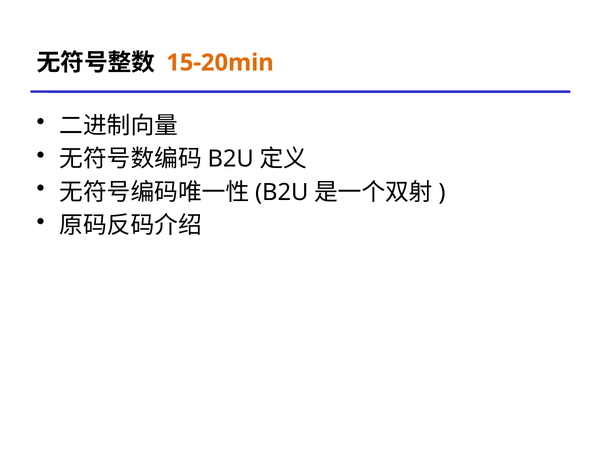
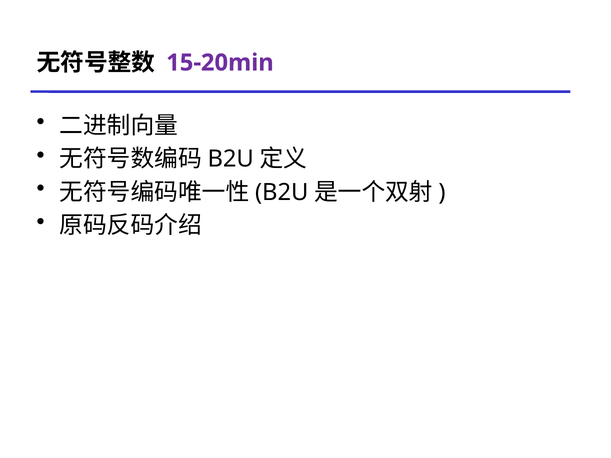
15-20min colour: orange -> purple (220, 63)
